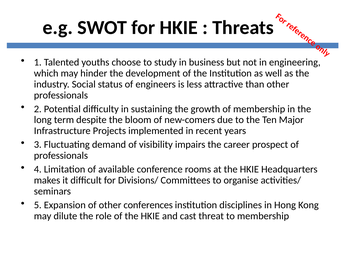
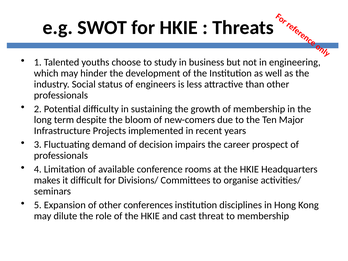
visibility: visibility -> decision (156, 145)
